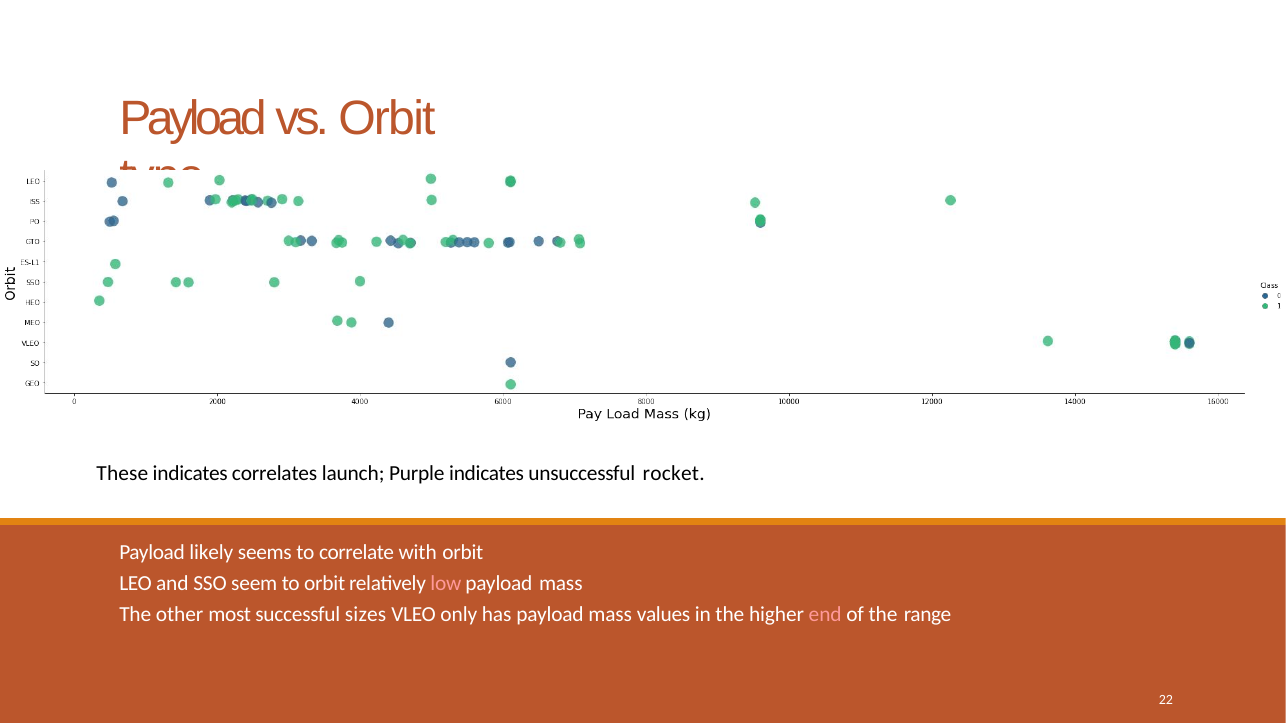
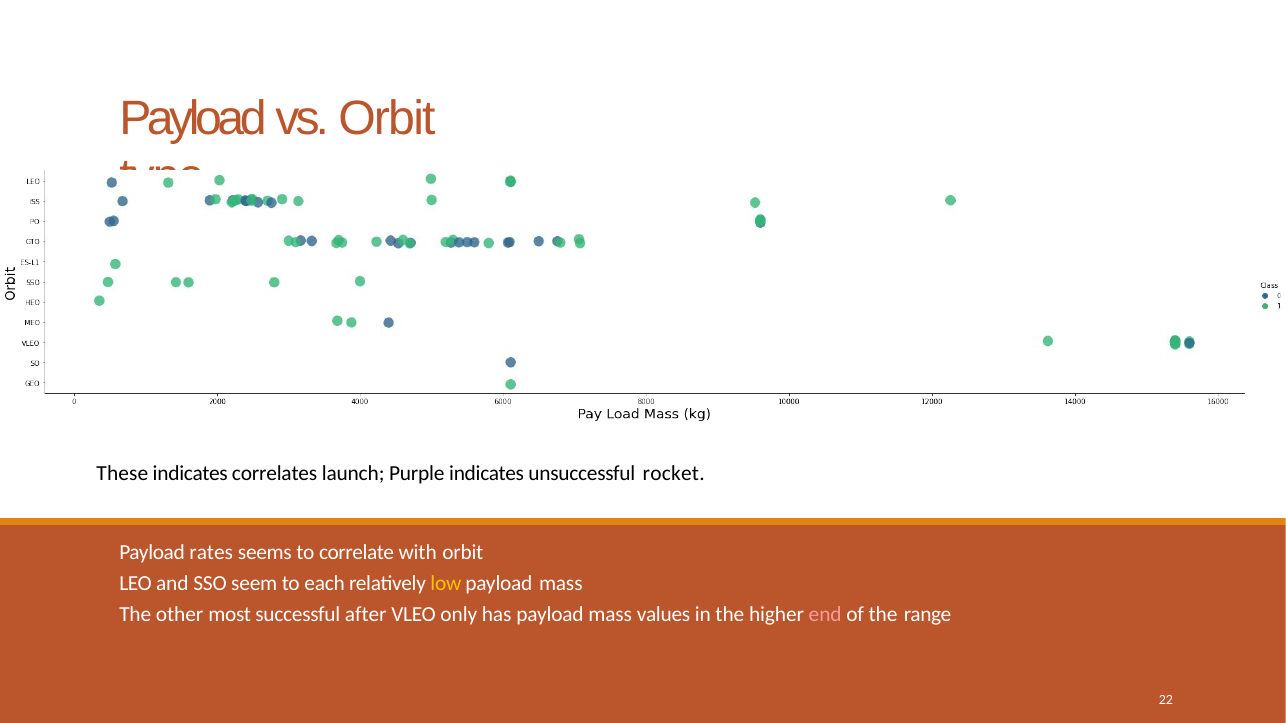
likely: likely -> rates (211, 553)
to orbit: orbit -> each (325, 584)
low colour: pink -> yellow (446, 584)
sizes: sizes -> after (366, 615)
